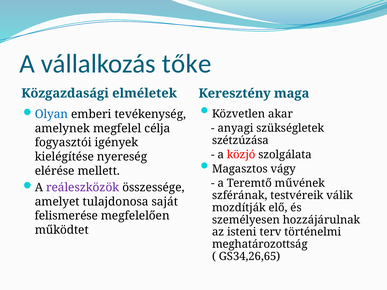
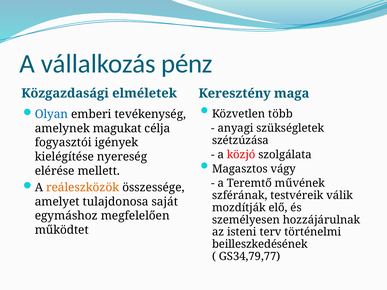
tőke: tőke -> pénz (187, 64)
akar: akar -> több (281, 114)
megfelel: megfelel -> magukat (117, 129)
reáleszközök colour: purple -> orange (83, 188)
felismerése: felismerése -> egymáshoz (66, 216)
meghatározottság: meghatározottság -> beilleszkedésének (260, 244)
GS34,26,65: GS34,26,65 -> GS34,79,77 (250, 257)
